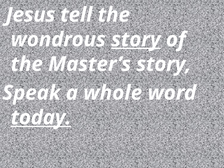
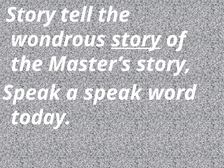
Jesus: Jesus -> Story (31, 15)
a whole: whole -> speak (113, 93)
today underline: present -> none (41, 118)
